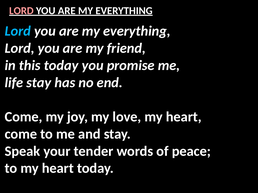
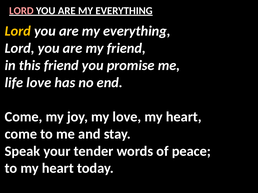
Lord colour: light blue -> yellow (18, 31)
this today: today -> friend (61, 66)
life stay: stay -> love (39, 83)
